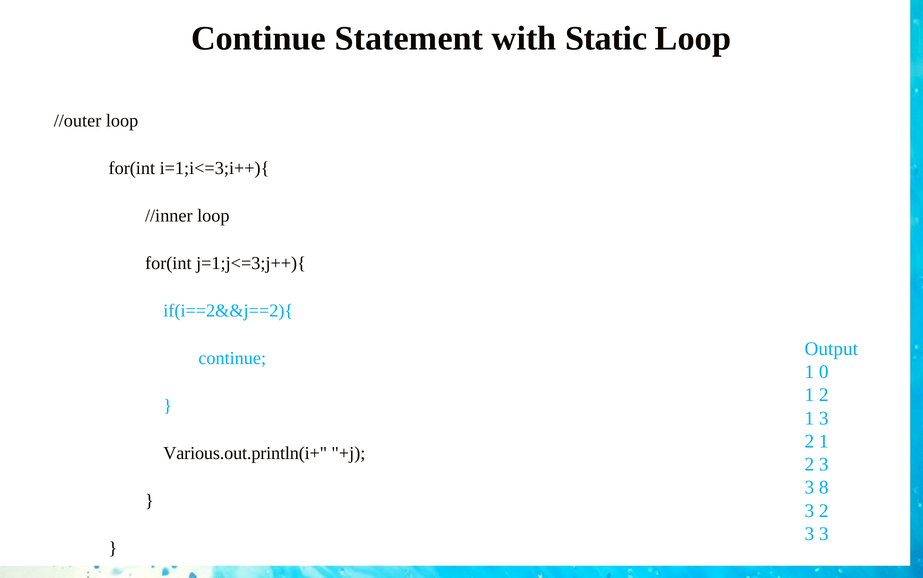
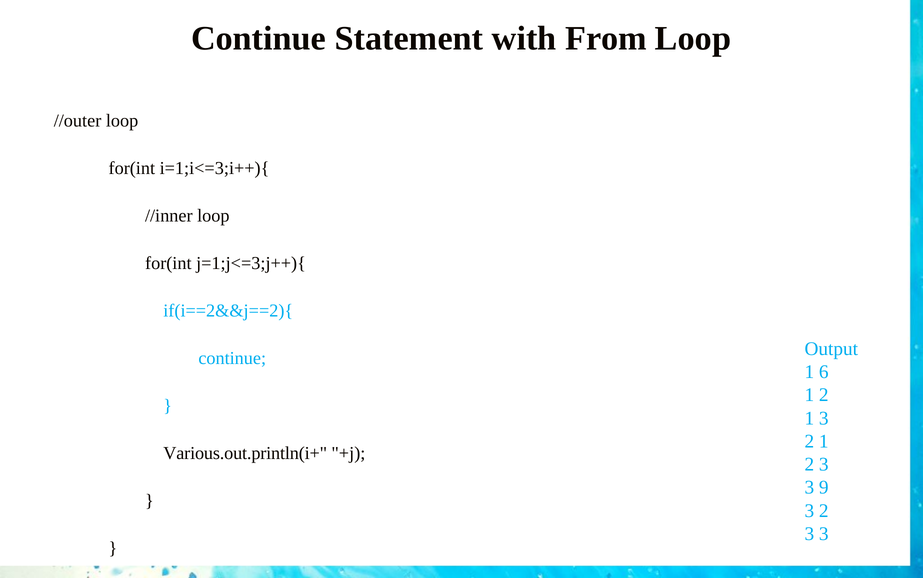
Static: Static -> From (606, 39)
0: 0 -> 6 (824, 372)
8: 8 -> 9 (824, 488)
